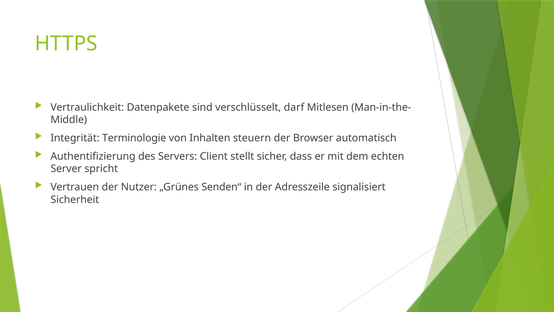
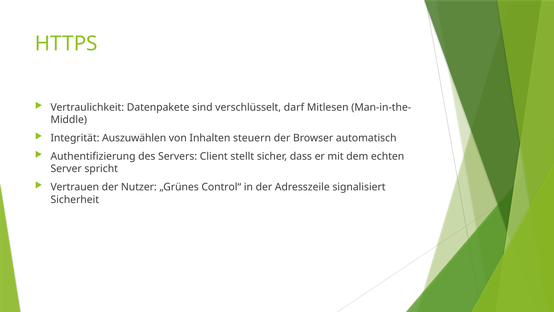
Terminologie: Terminologie -> Auszuwählen (134, 138)
Senden“: Senden“ -> Control“ (221, 187)
